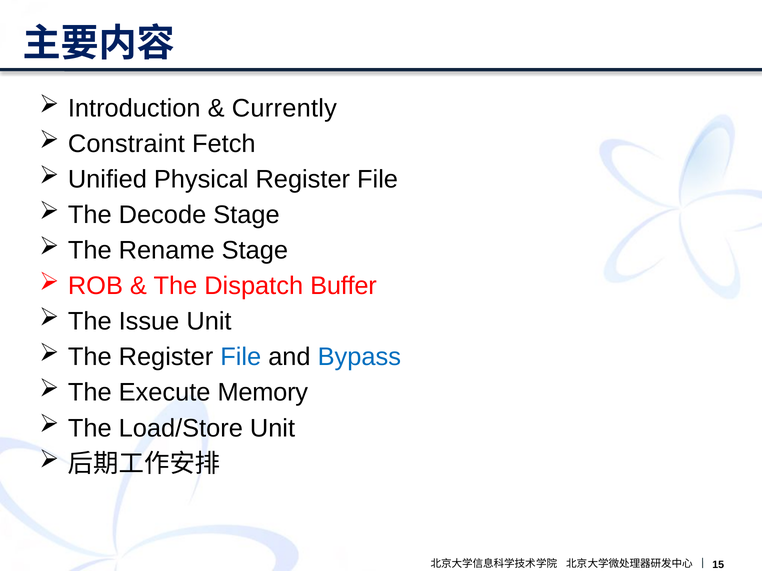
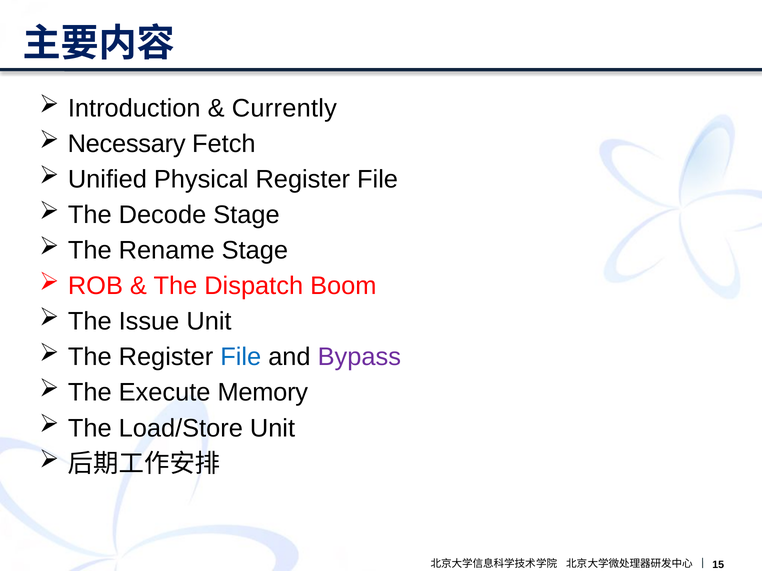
Constraint: Constraint -> Necessary (127, 144)
Buffer: Buffer -> Boom (343, 286)
Bypass colour: blue -> purple (359, 357)
